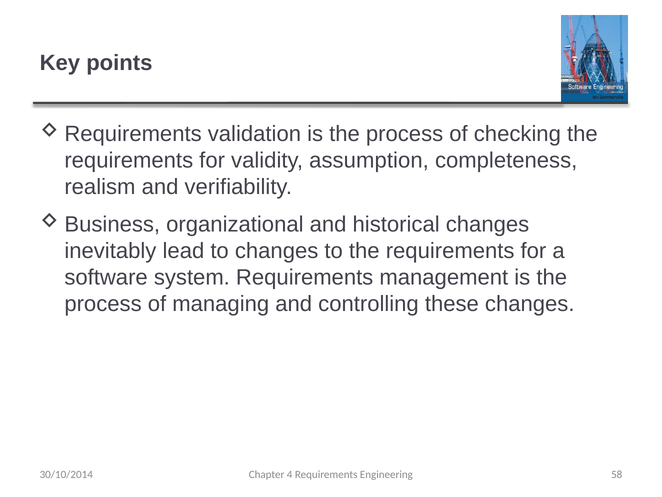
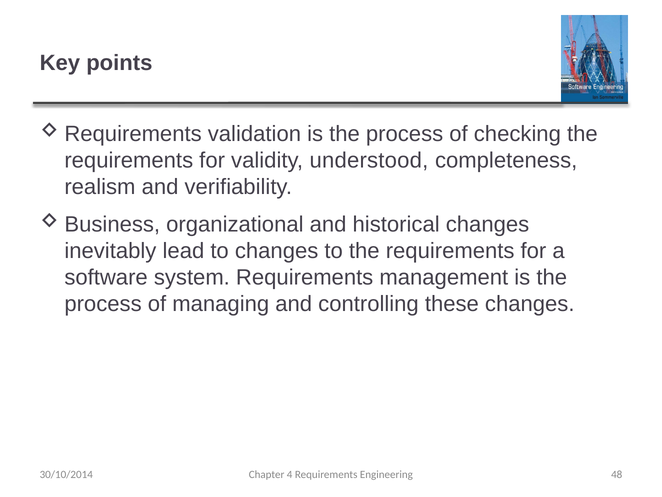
assumption: assumption -> understood (369, 160)
58: 58 -> 48 (617, 474)
